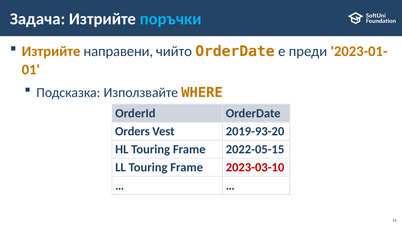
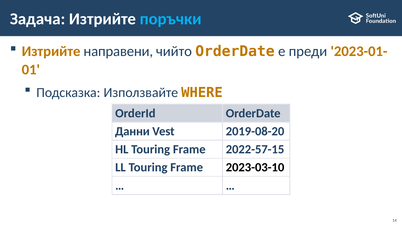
Orders: Orders -> Данни (132, 131)
2019-93-20: 2019-93-20 -> 2019-08-20 (255, 131)
2022-05-15: 2022-05-15 -> 2022-57-15 (255, 149)
2023-03-10 colour: red -> black (255, 168)
